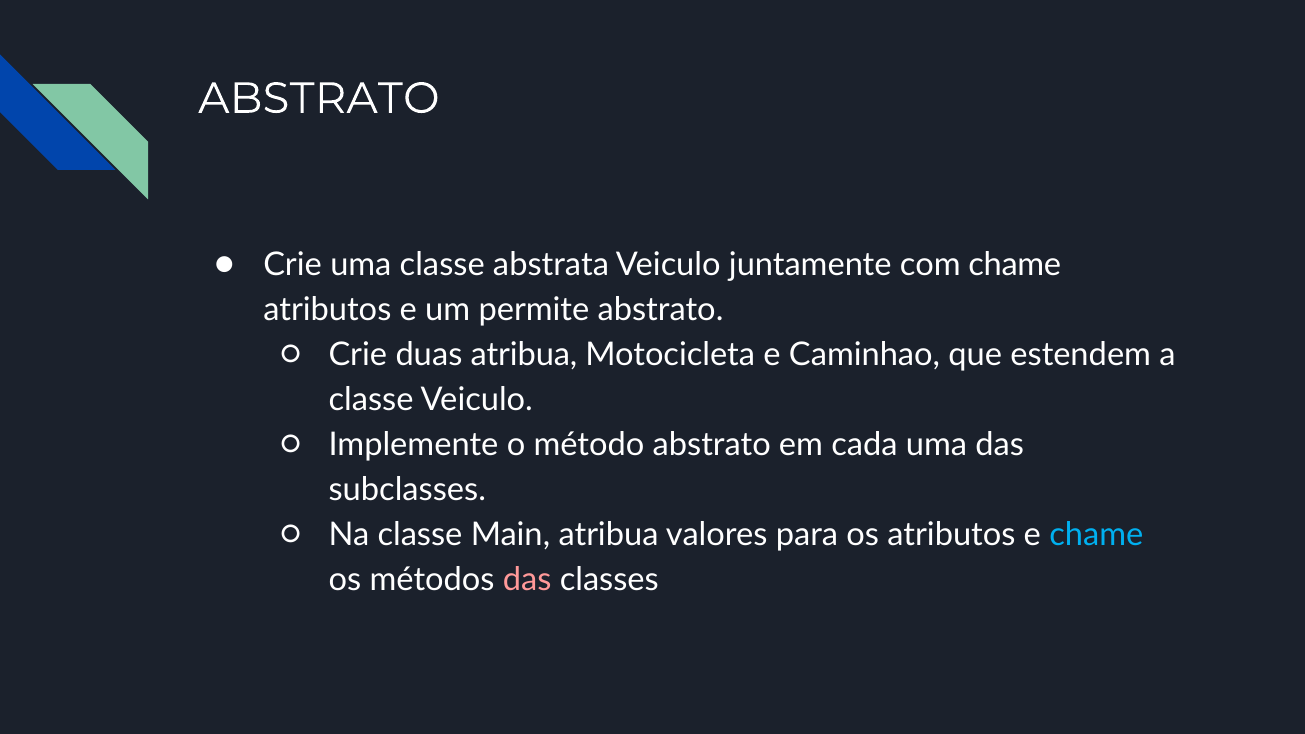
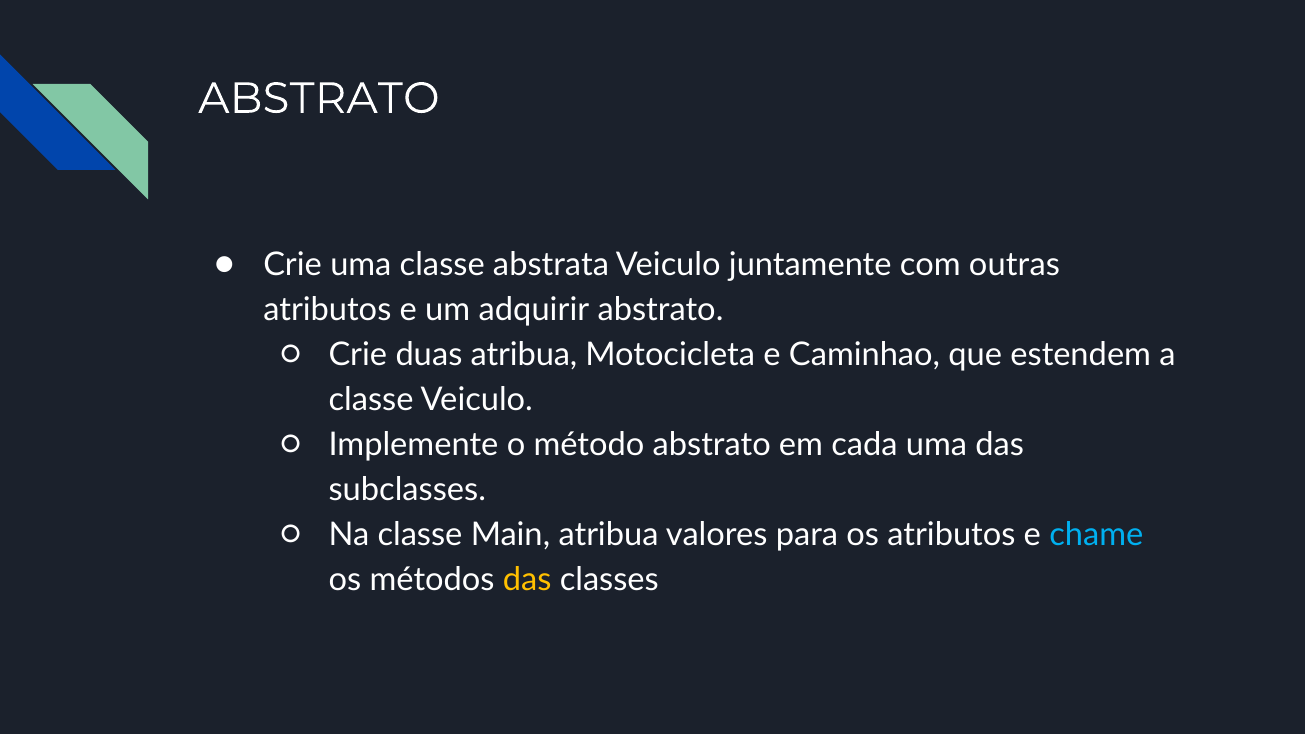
com chame: chame -> outras (1015, 264)
permite: permite -> adquirir (534, 309)
das colour: pink -> yellow (527, 580)
